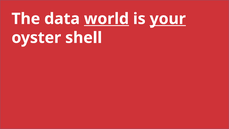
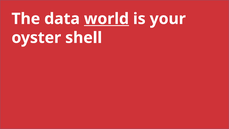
your underline: present -> none (168, 19)
